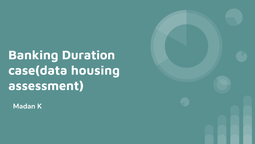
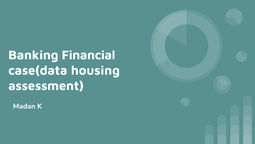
Duration: Duration -> Financial (89, 55)
